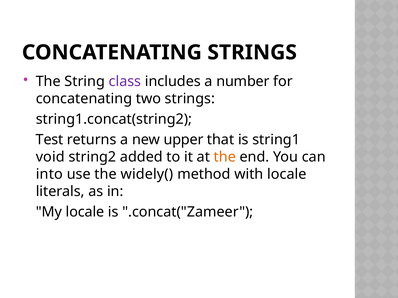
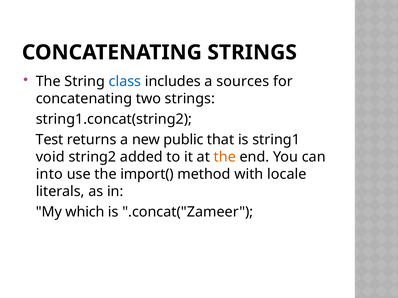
class colour: purple -> blue (125, 82)
number: number -> sources (243, 82)
upper: upper -> public (184, 140)
widely(: widely( -> import( (147, 174)
My locale: locale -> which (85, 212)
